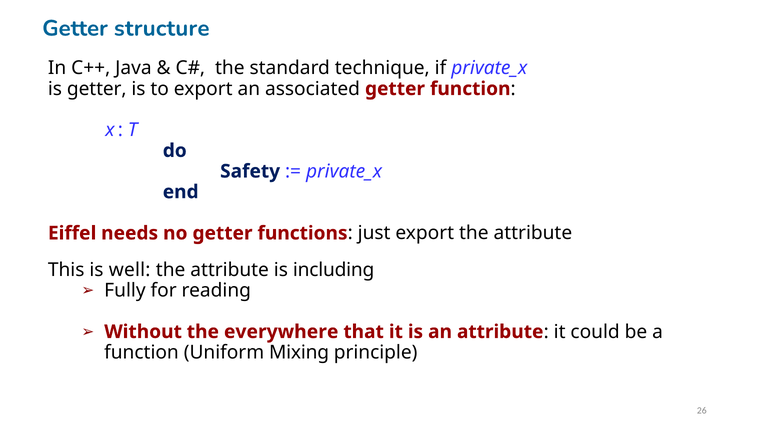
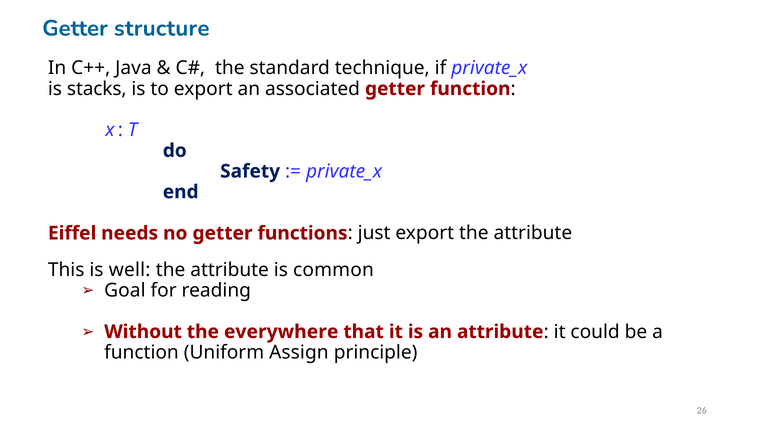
is getter: getter -> stacks (97, 89)
including: including -> common (333, 270)
Fully: Fully -> Goal (125, 291)
Mixing: Mixing -> Assign (299, 353)
